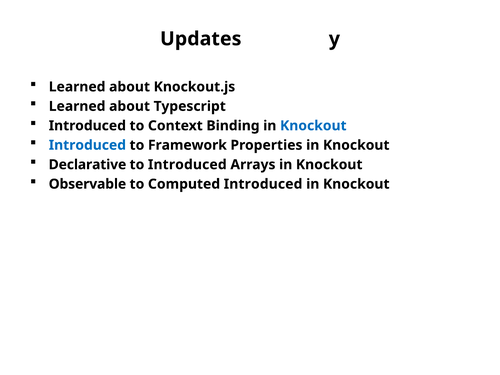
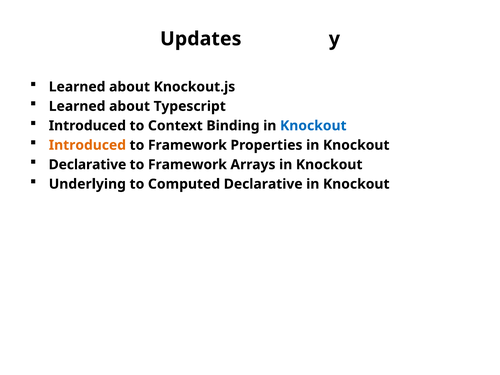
Introduced colour: blue -> orange (87, 145)
Introduced: Introduced -> Framework (187, 165)
Observable: Observable -> Underlying (87, 184)
Computed Introduced: Introduced -> Declarative (263, 184)
